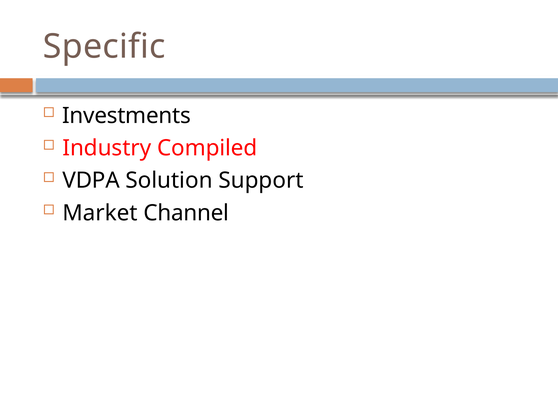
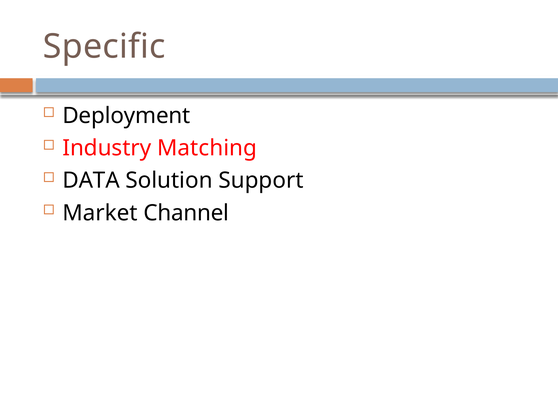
Investments: Investments -> Deployment (126, 115)
Compiled: Compiled -> Matching (207, 148)
VDPA: VDPA -> DATA (91, 180)
